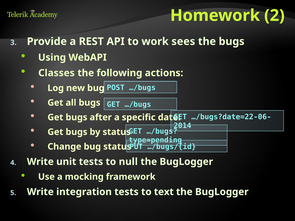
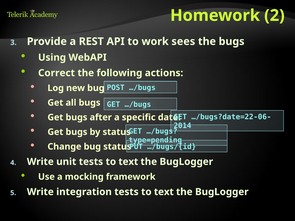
Classes: Classes -> Correct (56, 73)
unit tests to null: null -> text (128, 162)
